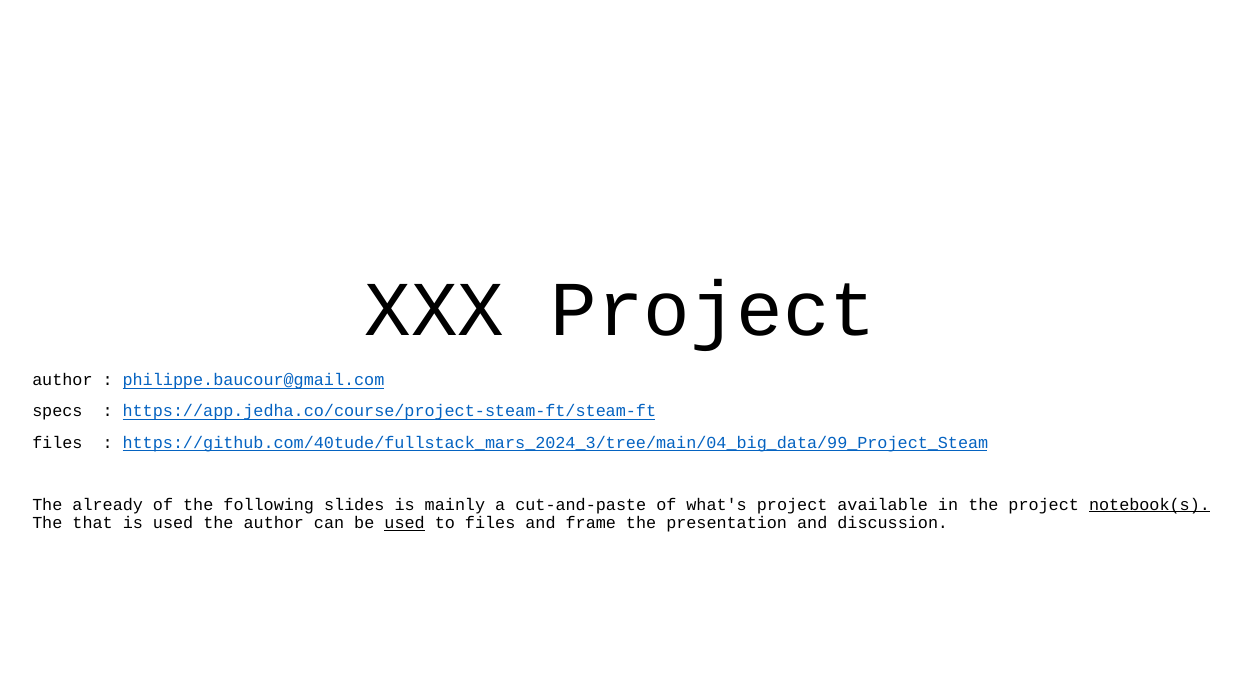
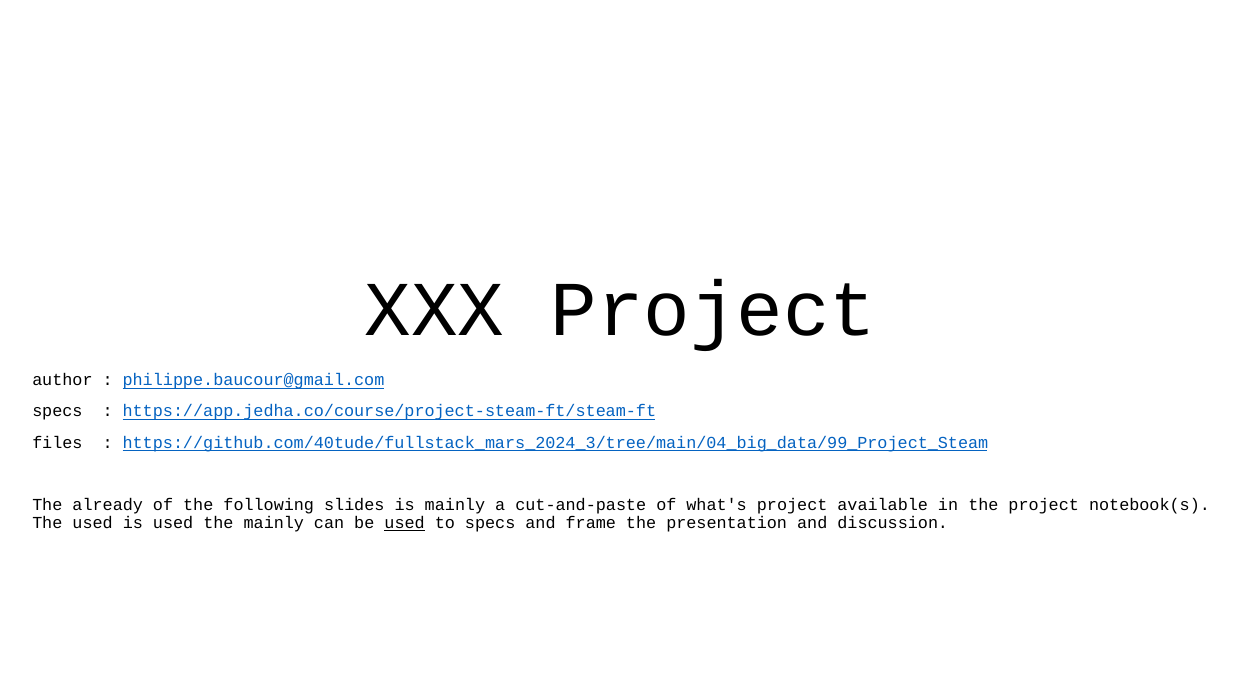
notebook(s underline: present -> none (1150, 505)
The that: that -> used (93, 523)
the author: author -> mainly (274, 523)
to files: files -> specs (490, 523)
